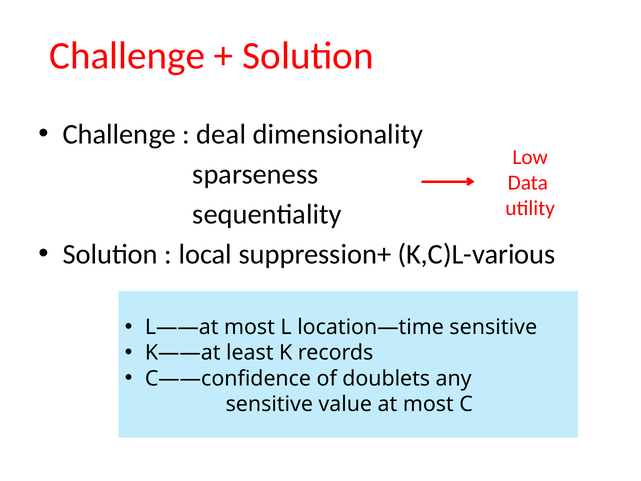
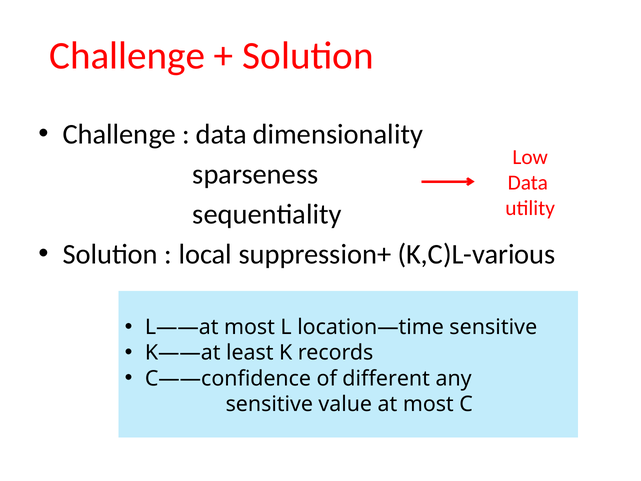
deal: deal -> data (221, 134)
doublets: doublets -> different (386, 378)
